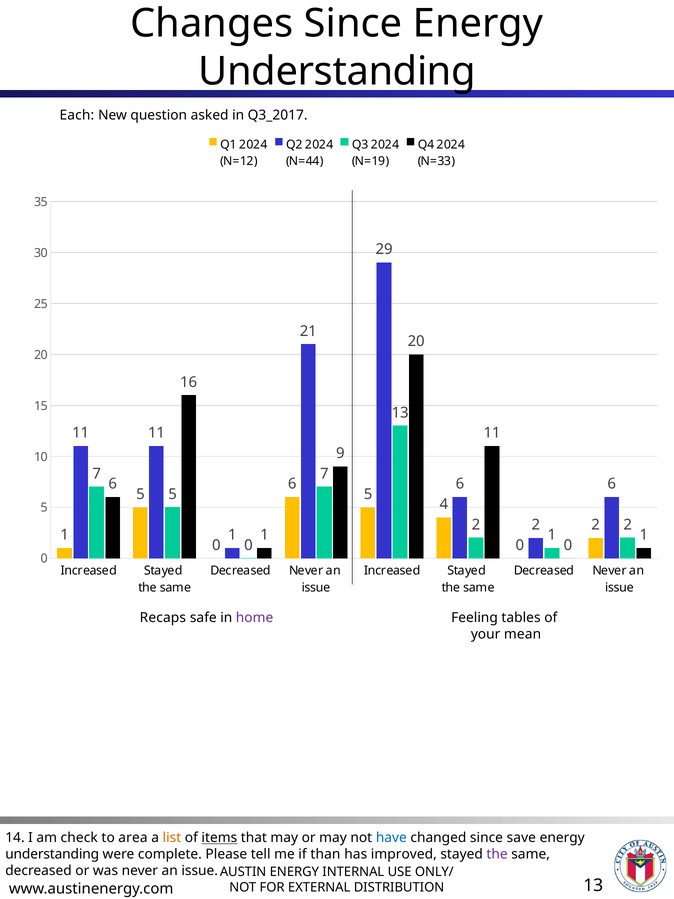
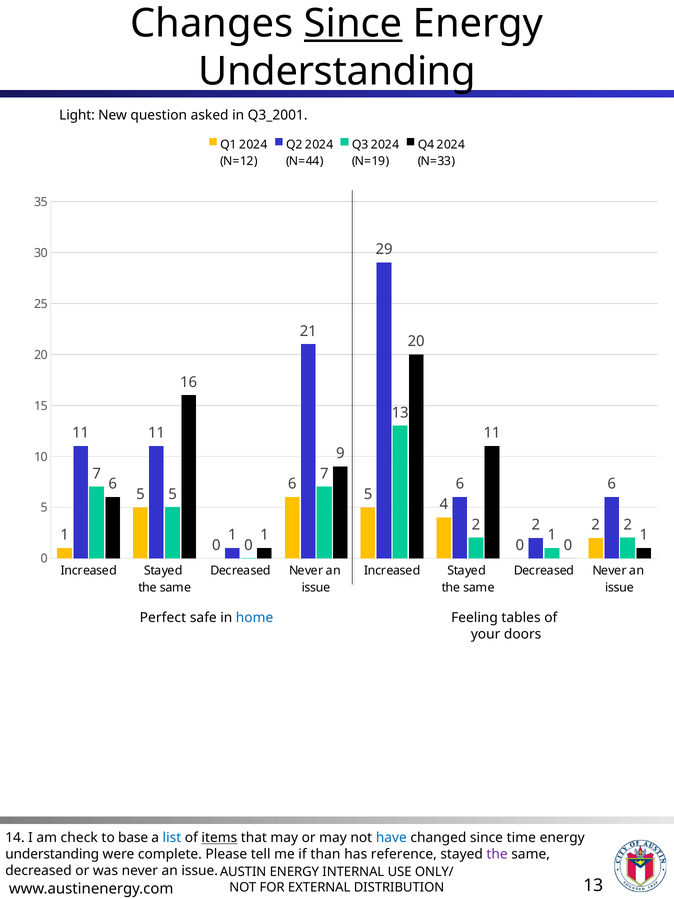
Since underline: none -> present (353, 24)
Each: Each -> Light (77, 115)
Q3_2017: Q3_2017 -> Q3_2001 (278, 115)
Recaps: Recaps -> Perfect (163, 617)
home colour: purple -> blue (255, 617)
mean: mean -> doors (523, 634)
area: area -> base (133, 838)
list colour: orange -> blue (172, 838)
save: save -> time (521, 838)
improved: improved -> reference (404, 854)
